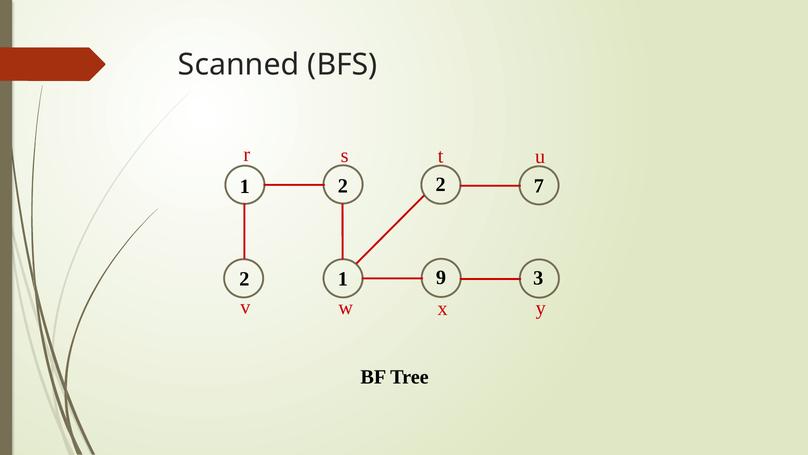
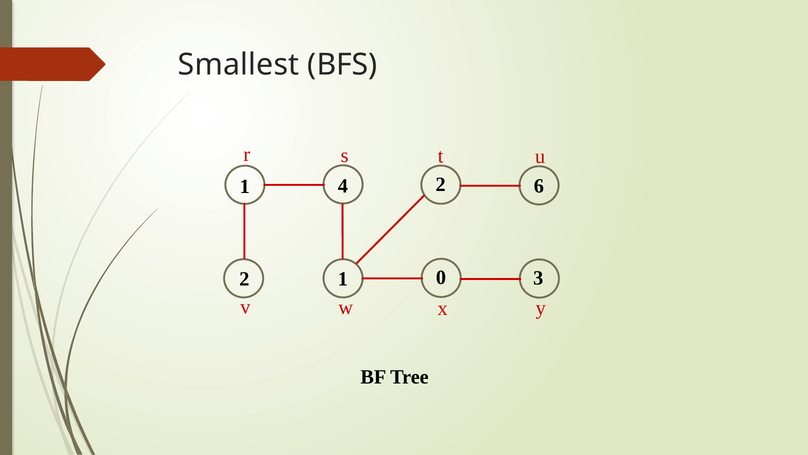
Scanned: Scanned -> Smallest (239, 65)
7: 7 -> 6 (539, 186)
1 2: 2 -> 4 (343, 186)
9: 9 -> 0 (441, 277)
